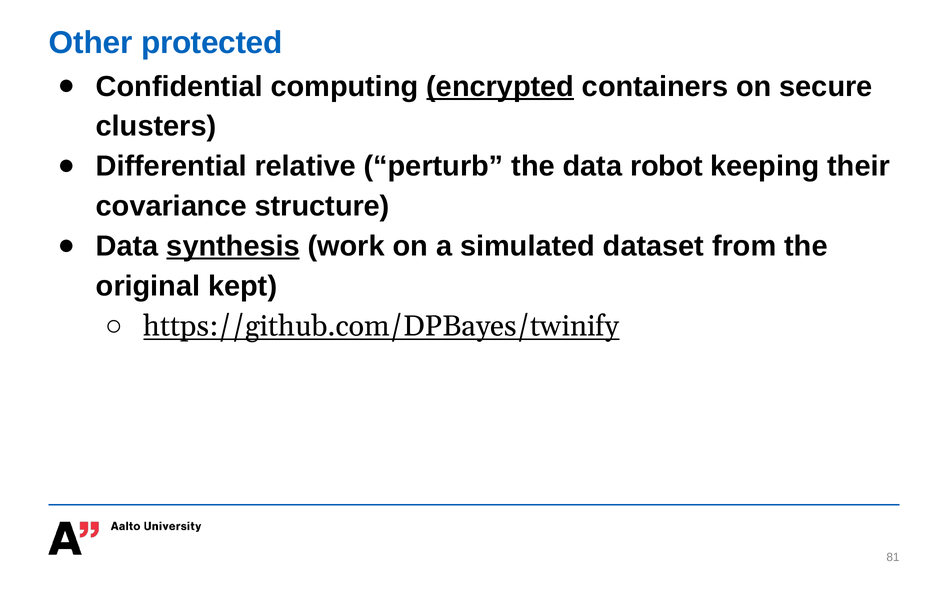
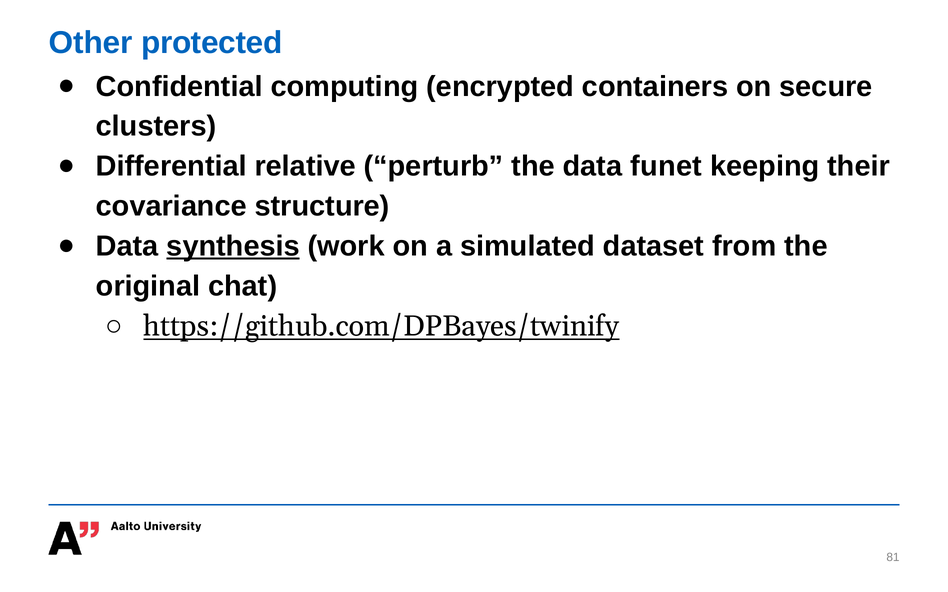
encrypted underline: present -> none (500, 87)
robot: robot -> funet (666, 166)
kept: kept -> chat (243, 286)
